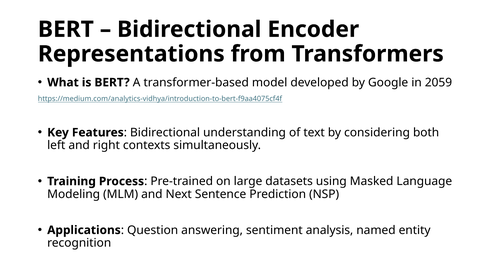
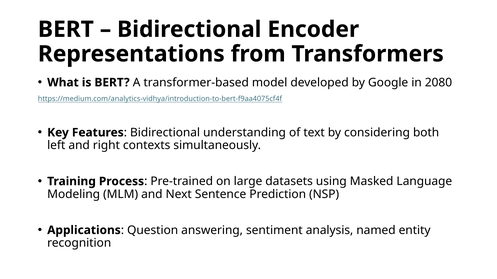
2059: 2059 -> 2080 (438, 83)
